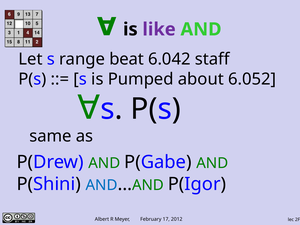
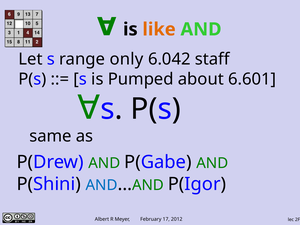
like colour: purple -> orange (159, 29)
beat: beat -> only (126, 59)
6.052: 6.052 -> 6.601 (252, 79)
